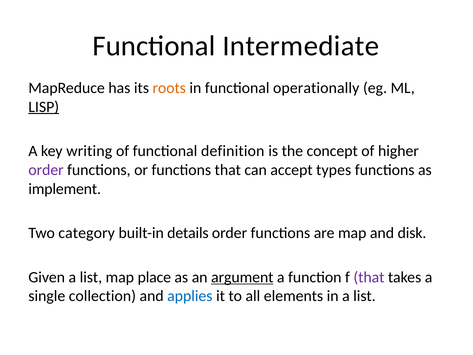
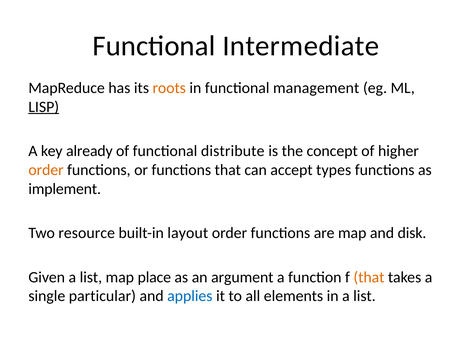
operationally: operationally -> management (316, 88)
writing: writing -> already (89, 151)
definition: definition -> distribute (233, 151)
order colour: purple -> orange (46, 170)
category: category -> resource (87, 233)
details: details -> layout (188, 233)
argument underline: present -> none (242, 277)
that colour: purple -> orange (369, 277)
collection: collection -> particular (102, 296)
